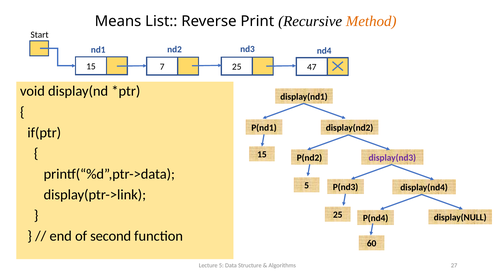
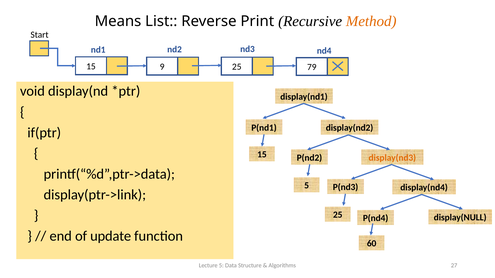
7: 7 -> 9 (162, 67)
47: 47 -> 79 (312, 67)
display(nd3 colour: purple -> orange (392, 158)
second: second -> update (111, 236)
